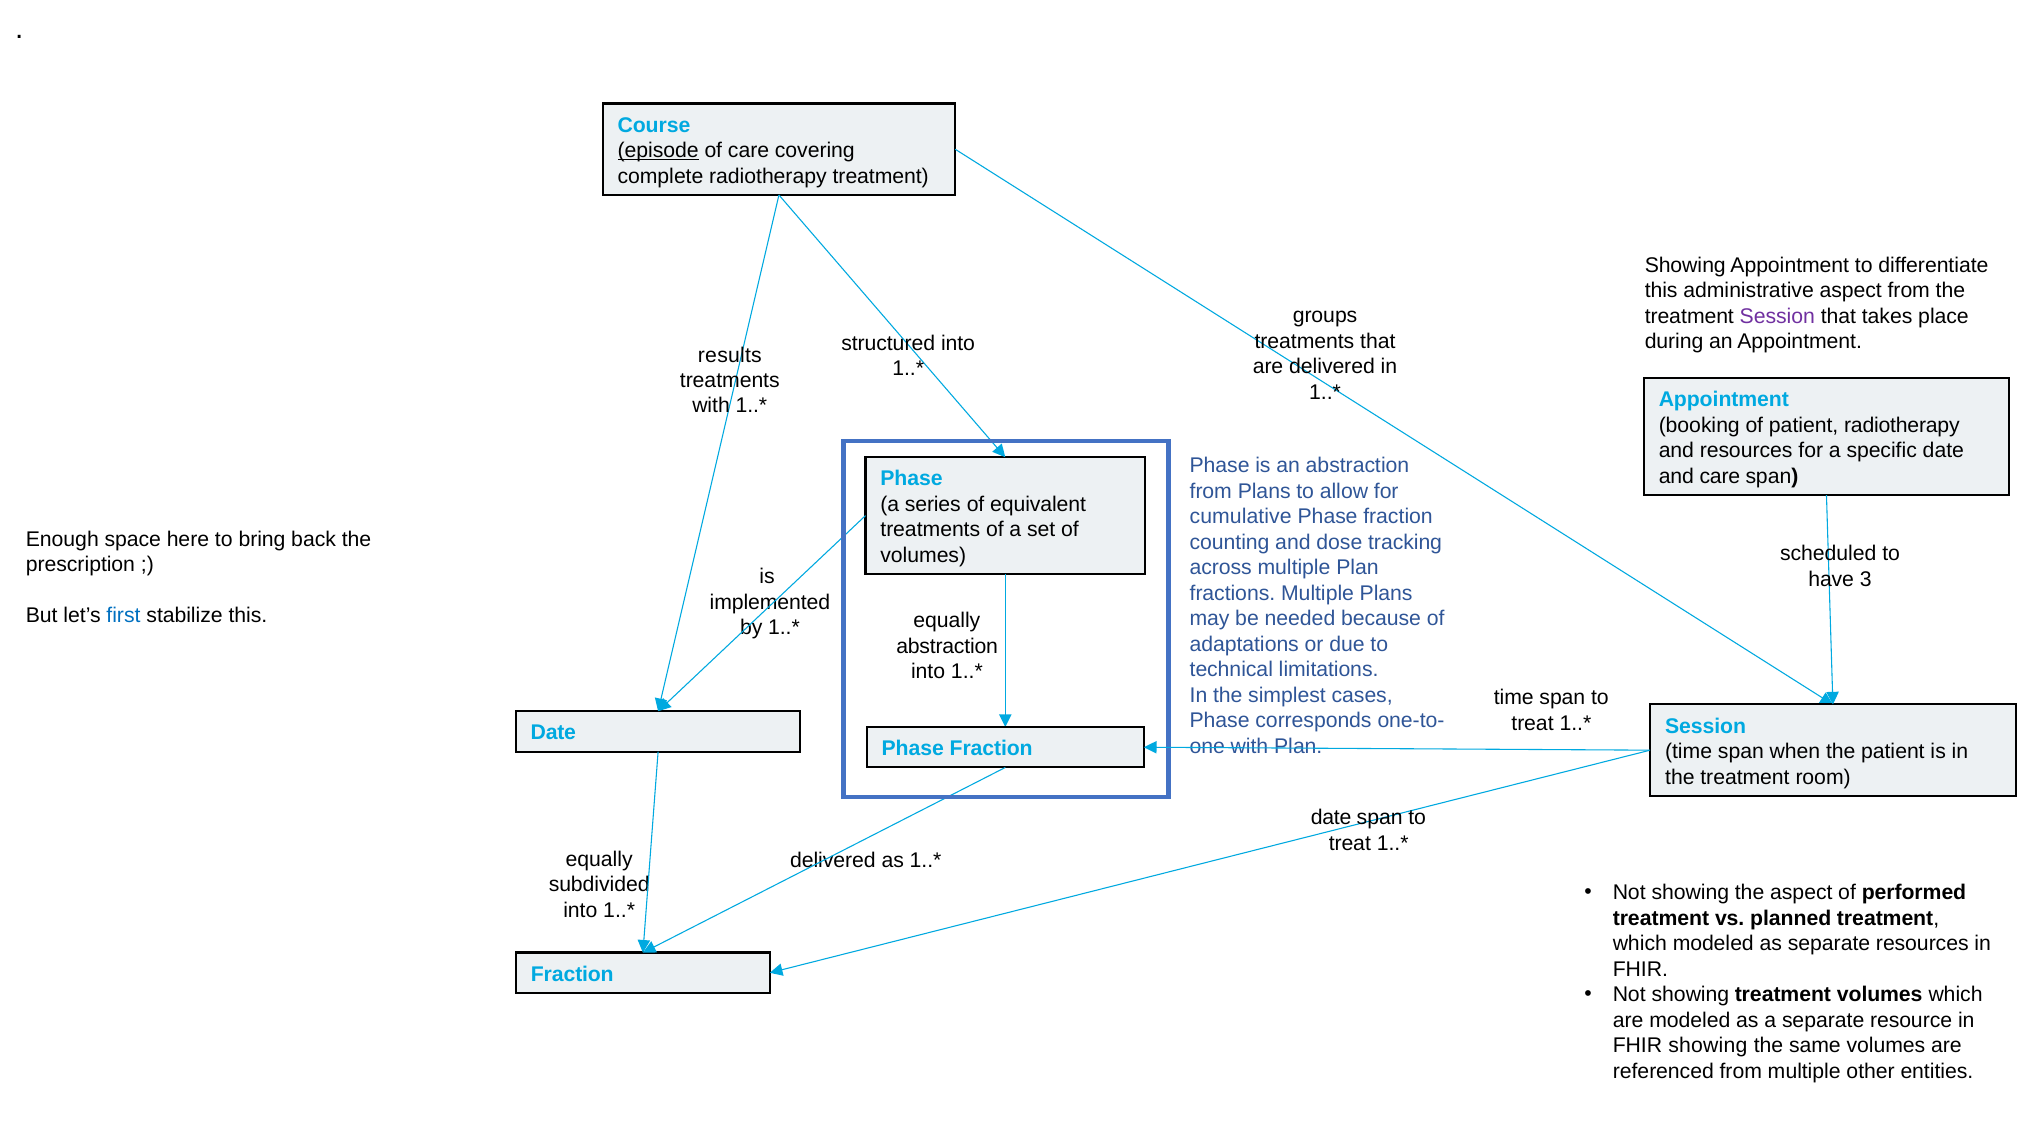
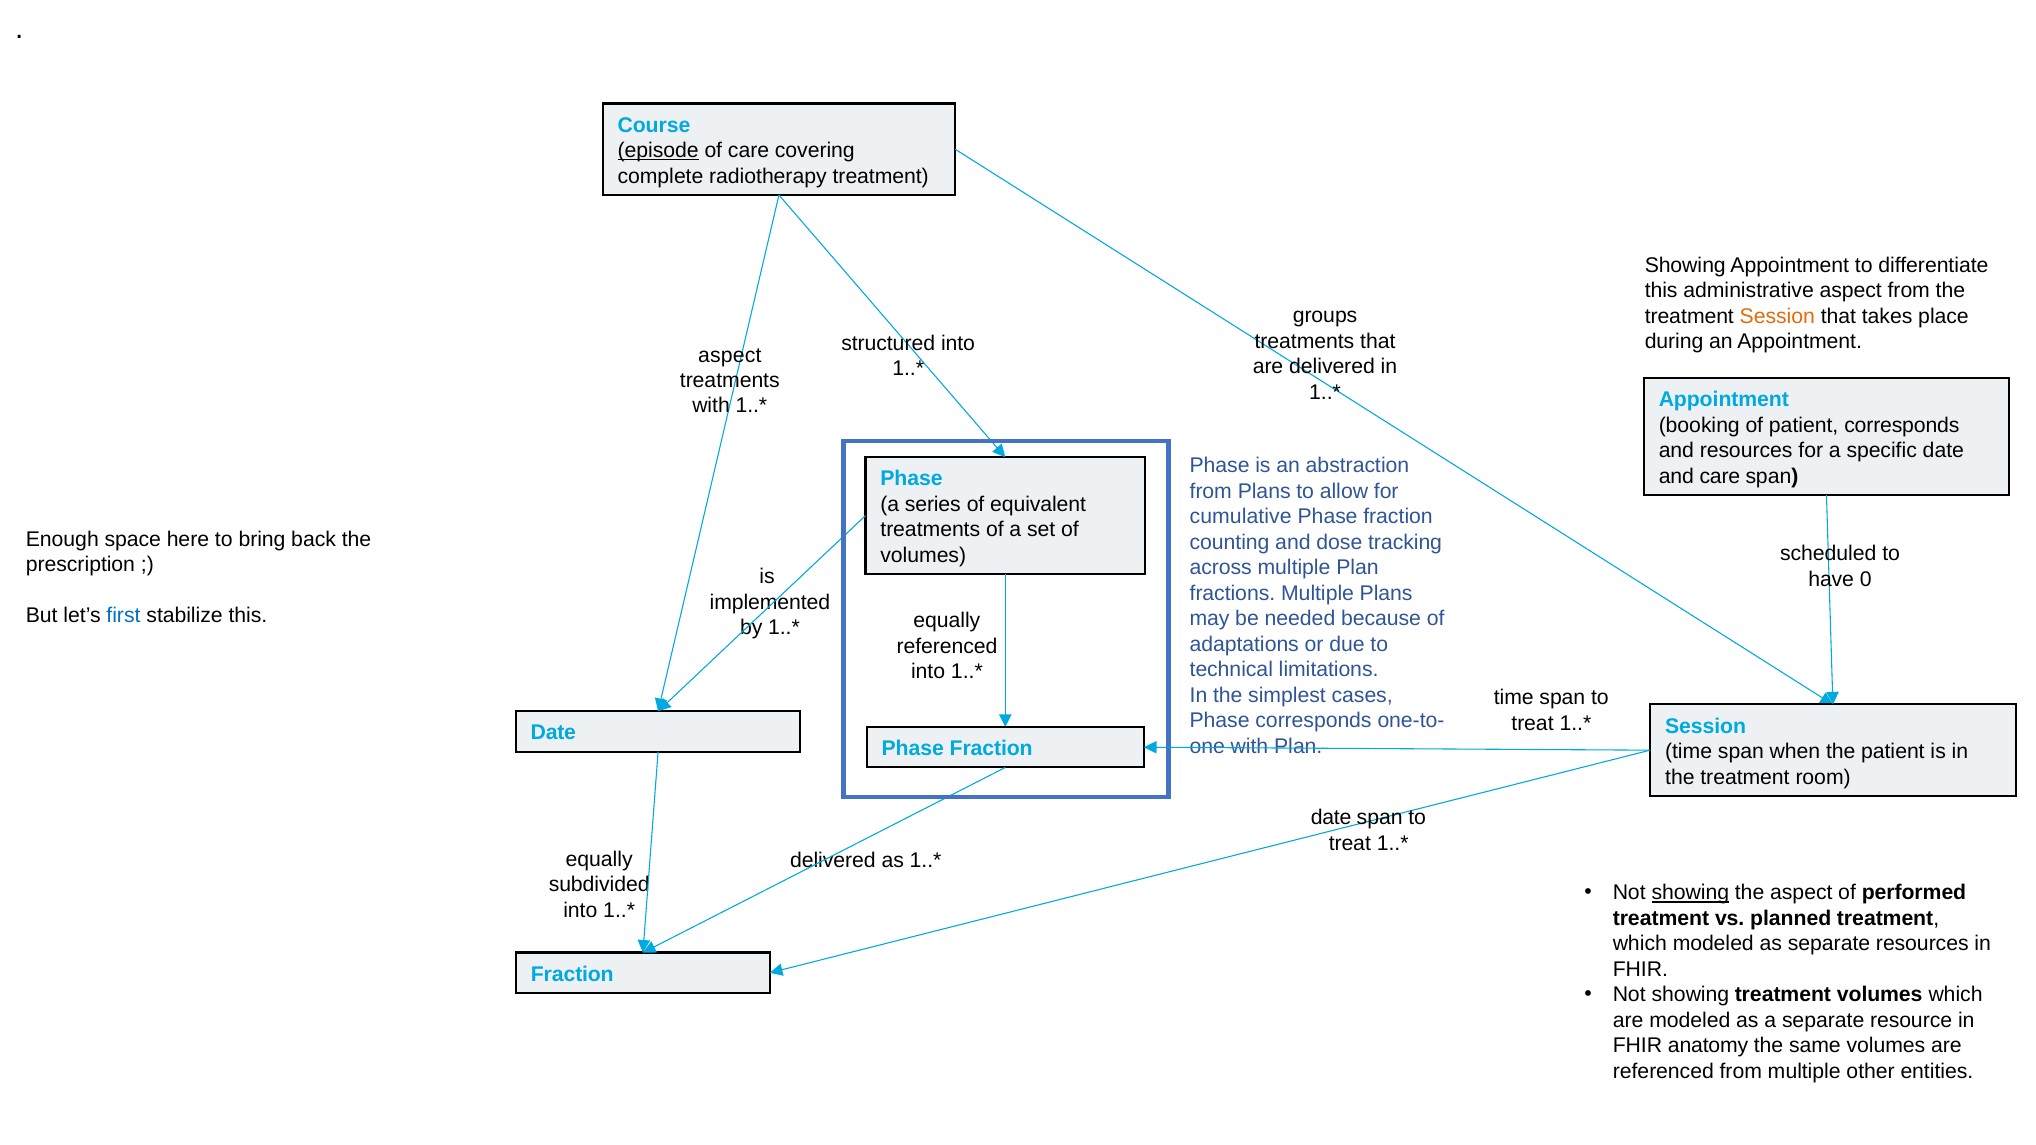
Session colour: purple -> orange (1777, 316)
results: results -> aspect (730, 355)
patient radiotherapy: radiotherapy -> corresponds (1902, 426)
3: 3 -> 0 (1866, 579)
abstraction: abstraction -> referenced (947, 646)
showing underline: none -> present (1690, 893)
FHIR showing: showing -> anatomy (1708, 1046)
